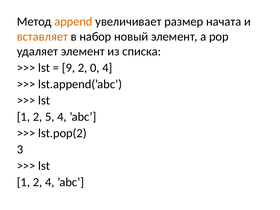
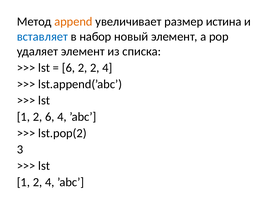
начата: начата -> истина (224, 22)
вставляет colour: orange -> blue (42, 36)
9: 9 -> 6 (68, 68)
2 0: 0 -> 2 (95, 68)
2 5: 5 -> 6 (50, 117)
